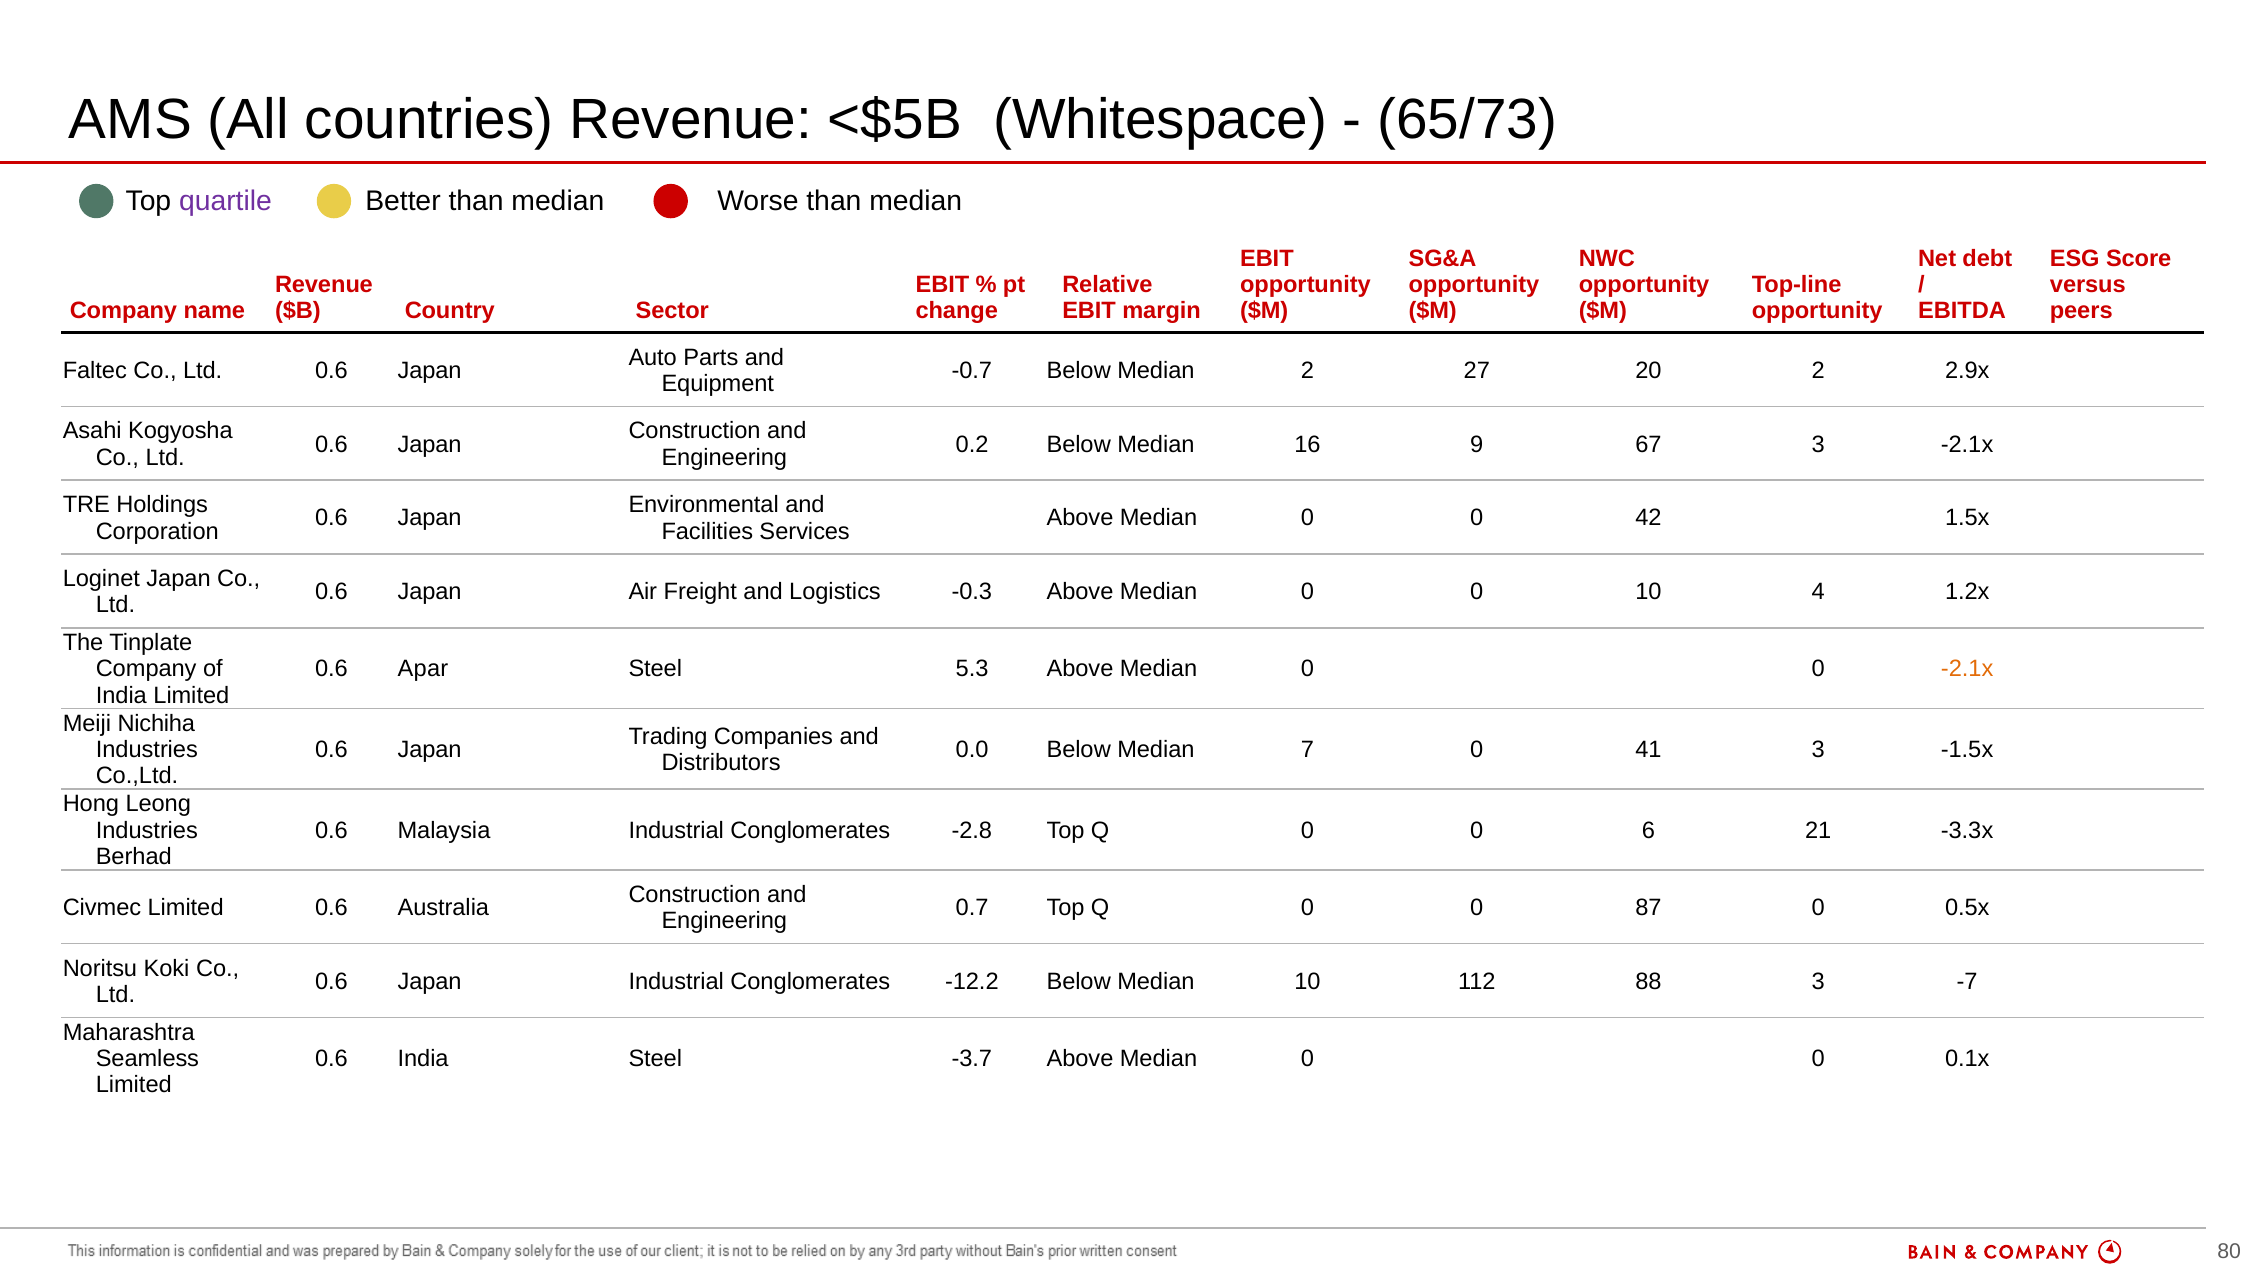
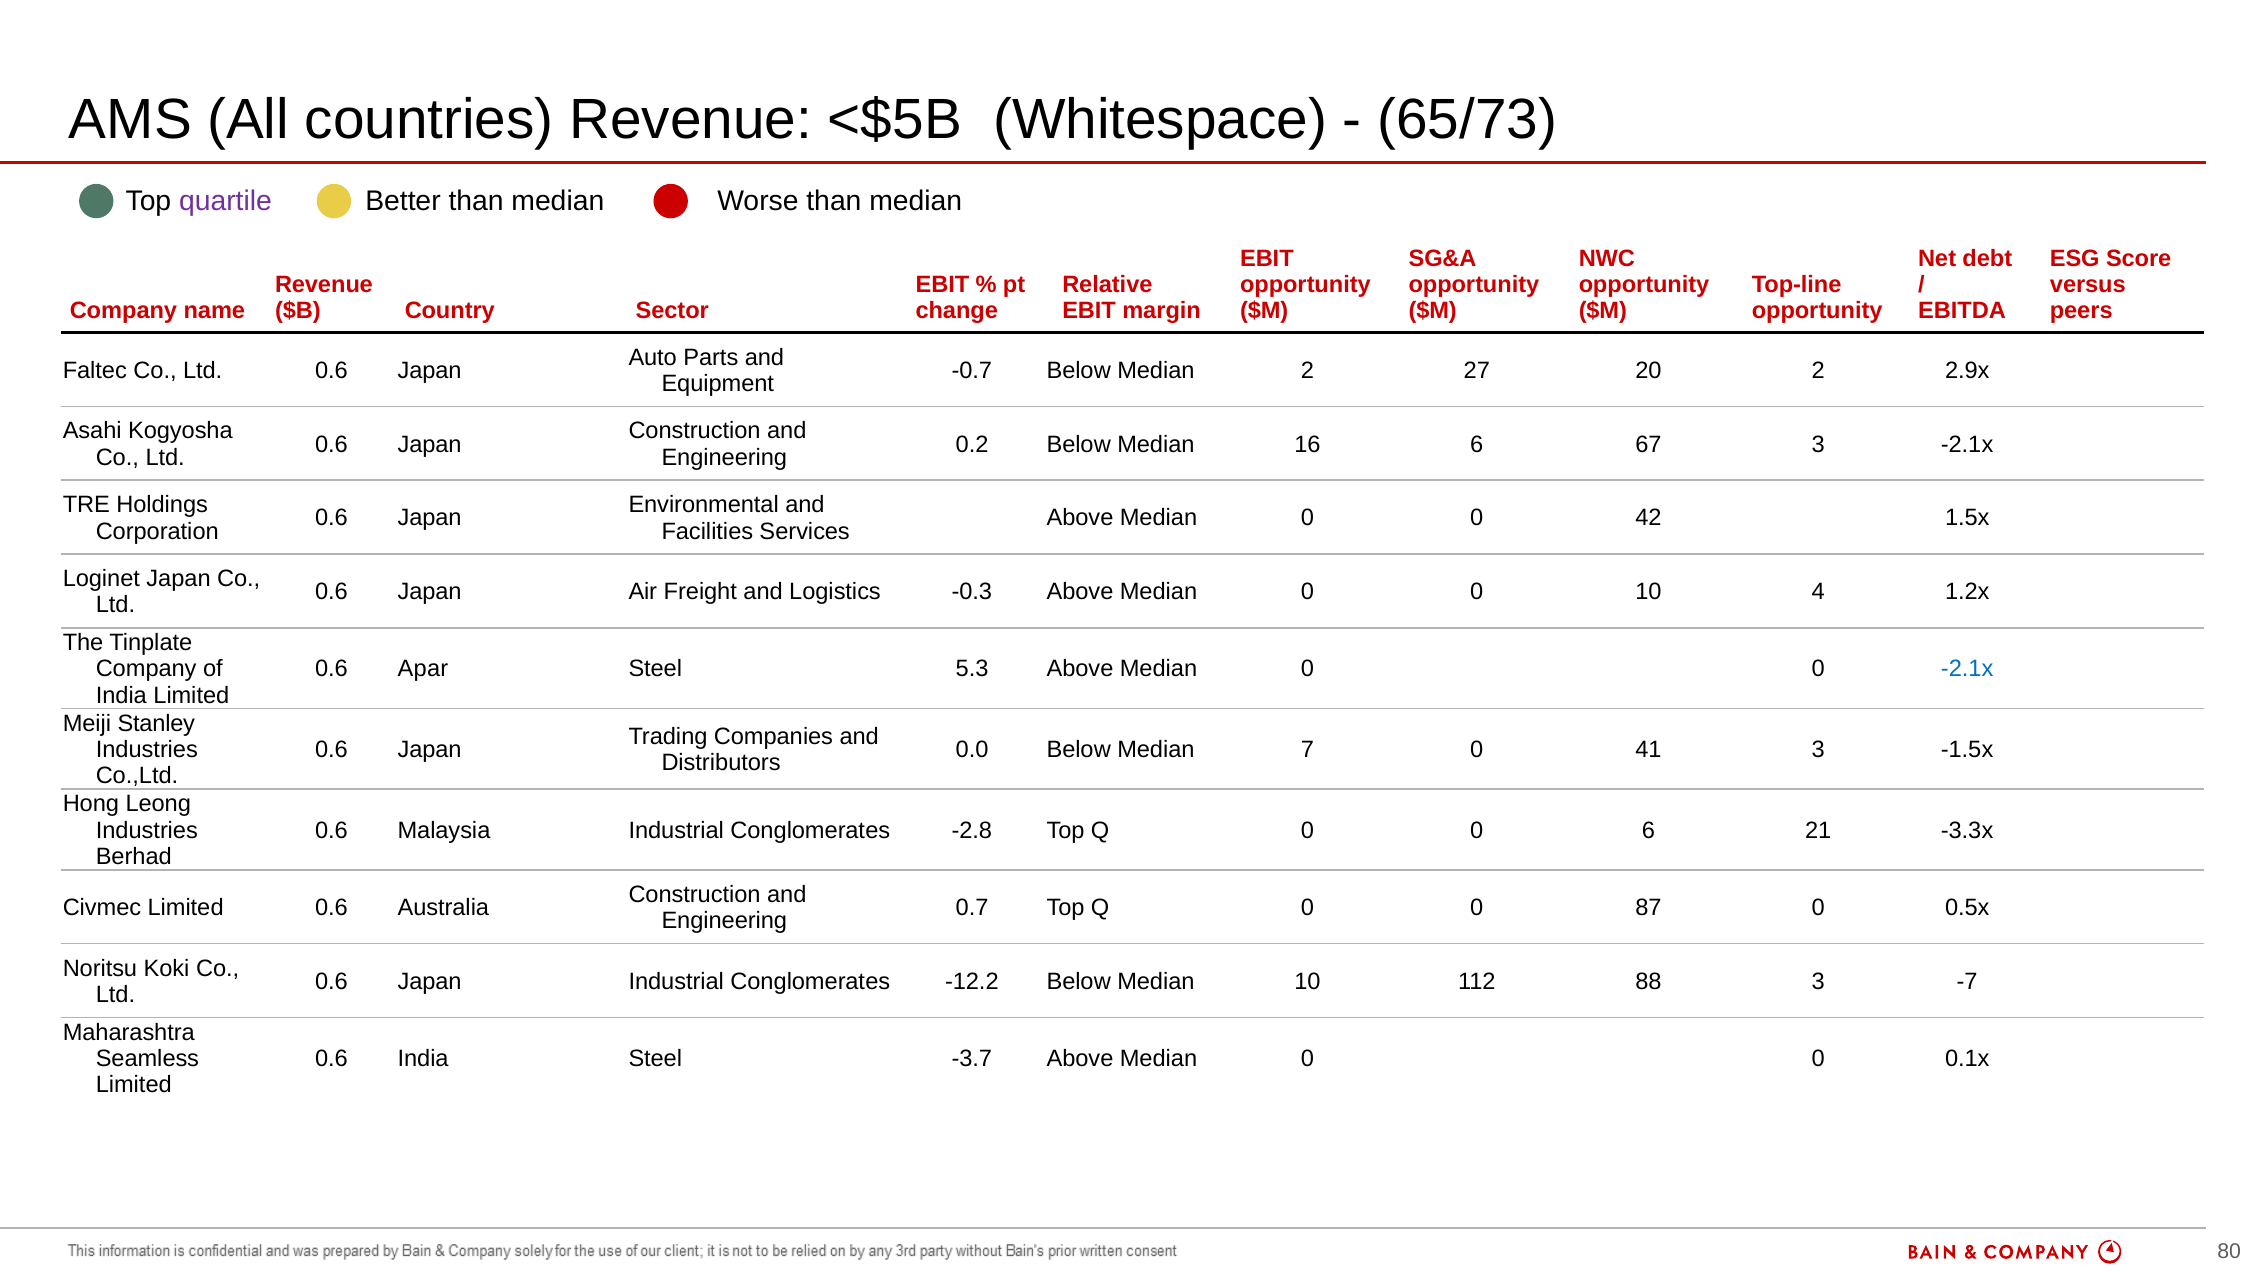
16 9: 9 -> 6 (1477, 444)
-2.1x colour: orange -> blue (1967, 669)
Nichiha: Nichiha -> Stanley (156, 723)
